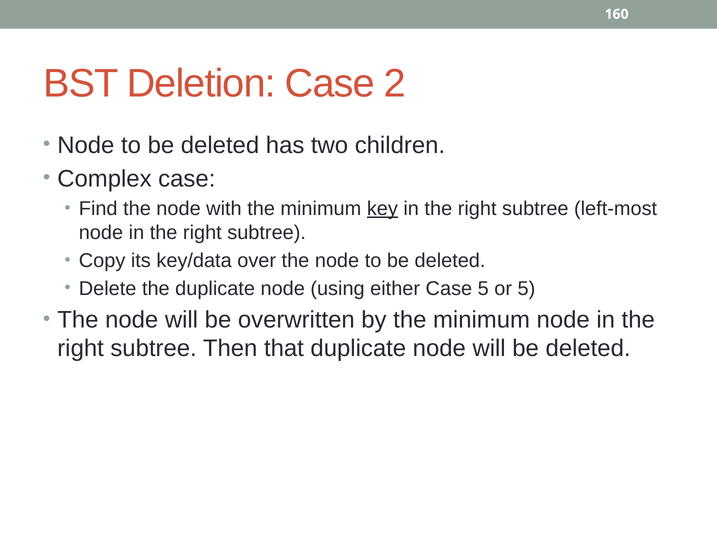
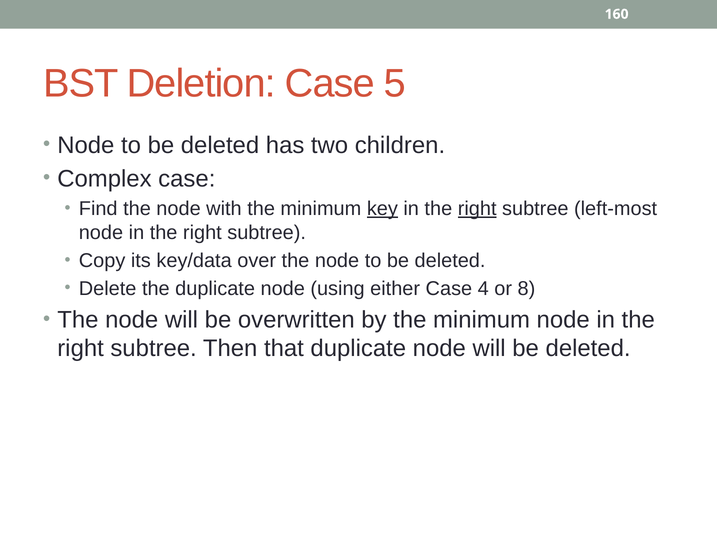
2: 2 -> 5 (395, 83)
right underline: none -> present (477, 209)
Case 5: 5 -> 4 (483, 288)
or 5: 5 -> 8 (526, 288)
